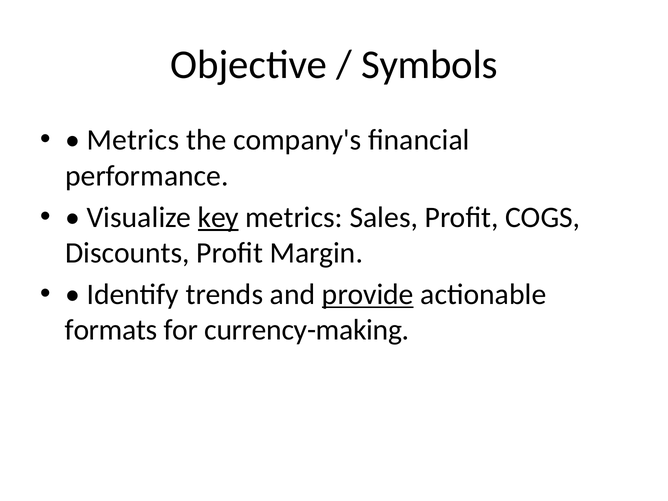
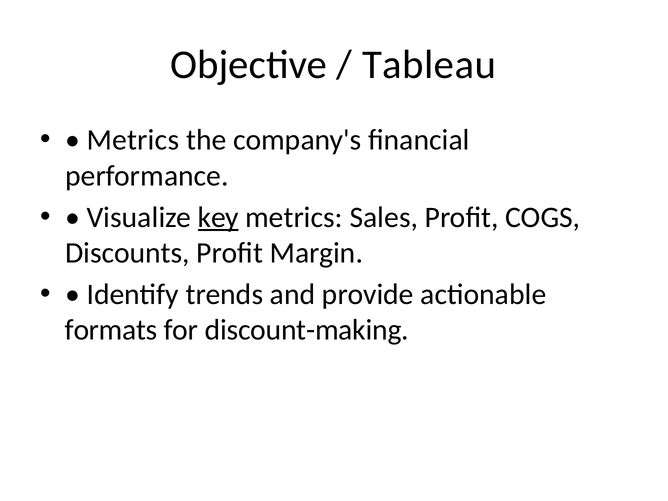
Symbols: Symbols -> Tableau (429, 65)
provide underline: present -> none (368, 295)
currency-making: currency-making -> discount-making (307, 330)
